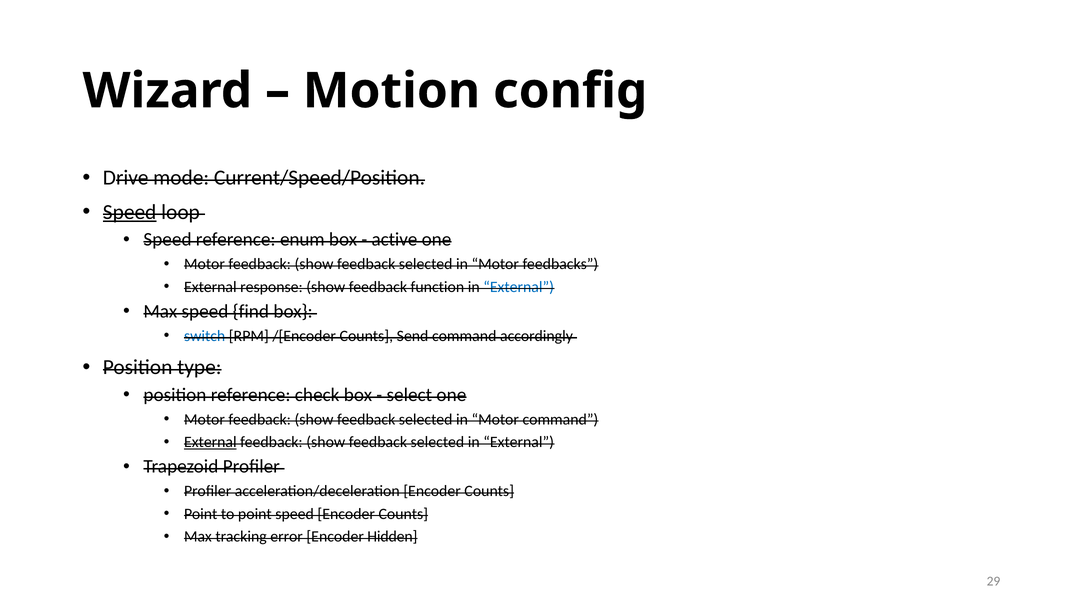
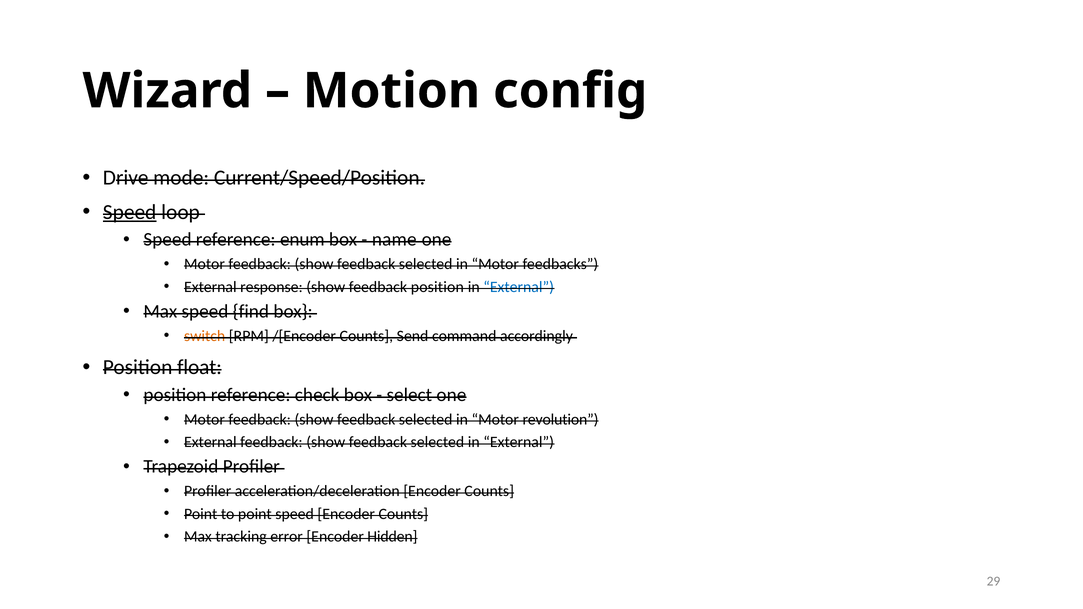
active: active -> name (394, 240)
feedback function: function -> position (437, 287)
switch colour: blue -> orange (205, 336)
type: type -> float (199, 367)
Motor command: command -> revolution (560, 419)
External underline: present -> none (210, 442)
